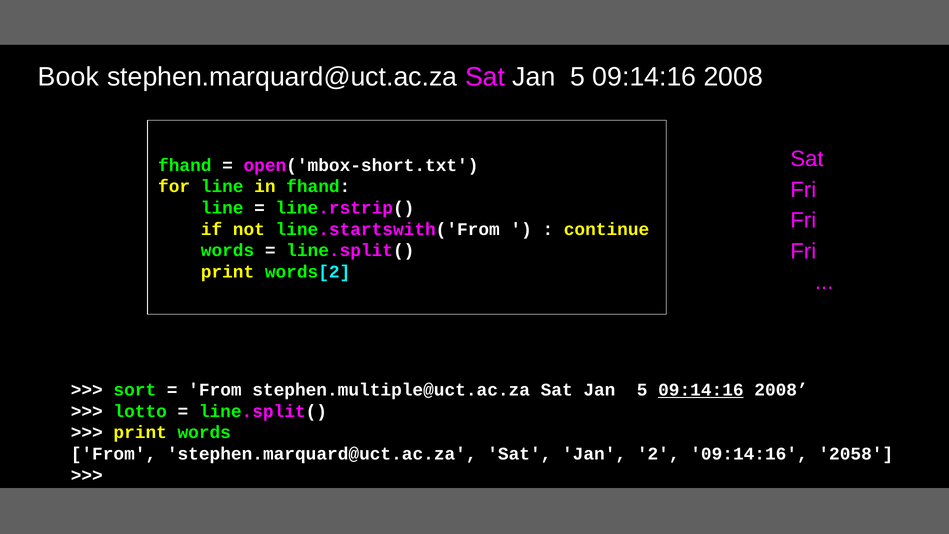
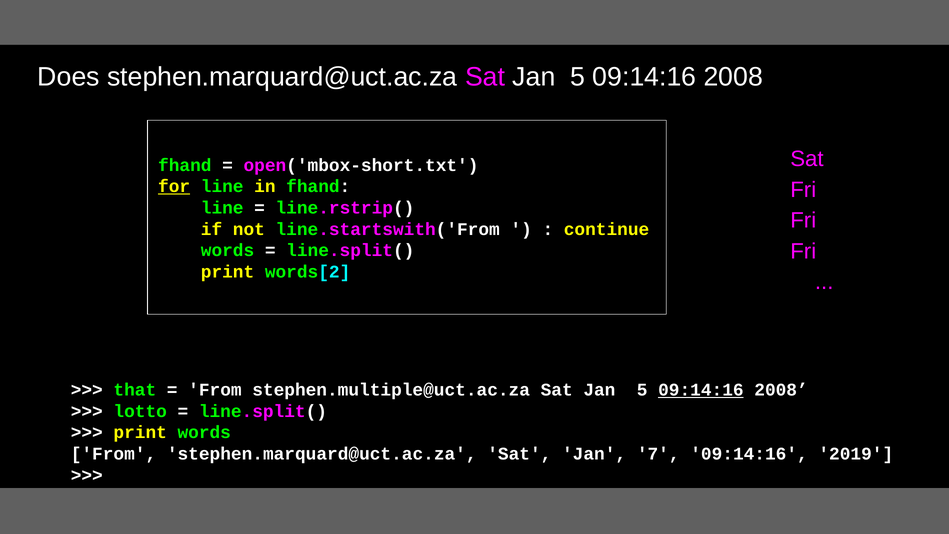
Book: Book -> Does (69, 77)
for underline: none -> present (174, 186)
sort: sort -> that (135, 390)
2: 2 -> 7 (658, 454)
2058: 2058 -> 2019 (856, 454)
